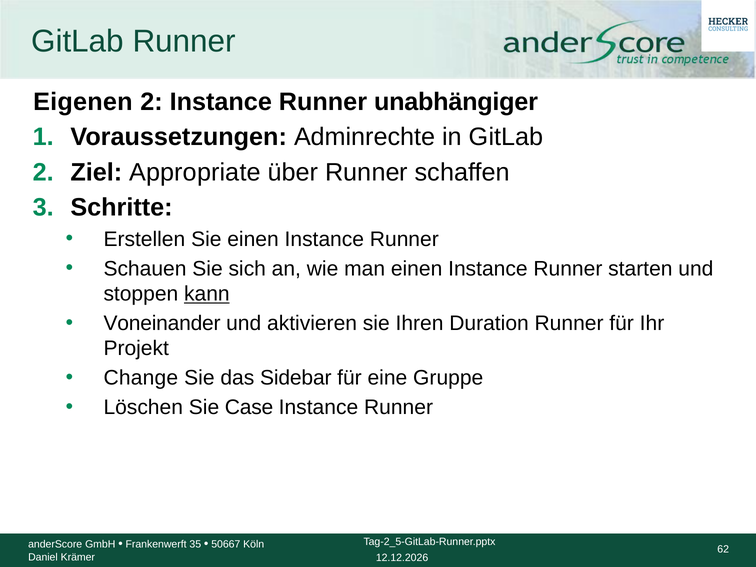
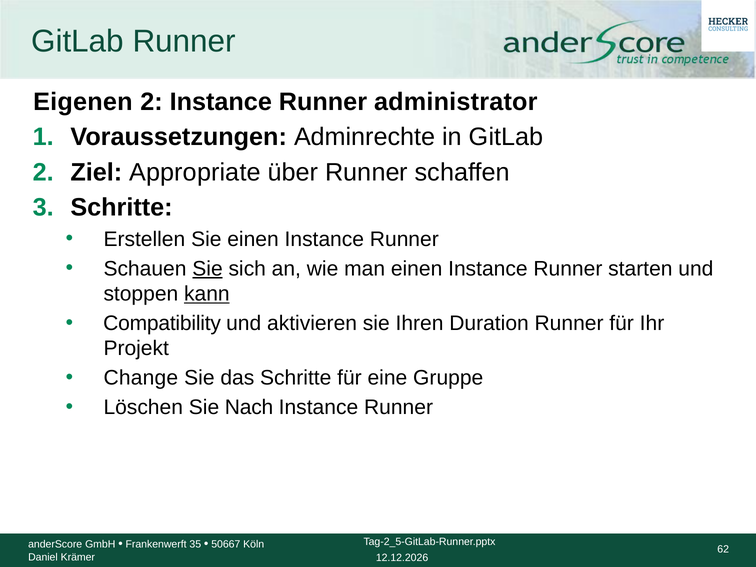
unabhängiger: unabhängiger -> administrator (456, 102)
Sie underline: none -> present (207, 269)
Voneinander: Voneinander -> Compatibility (162, 323)
das Sidebar: Sidebar -> Schritte (296, 378)
Case: Case -> Nach (249, 407)
